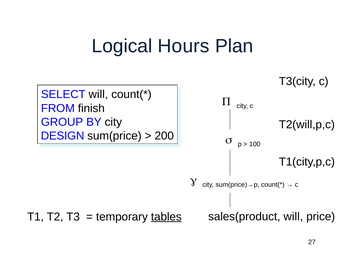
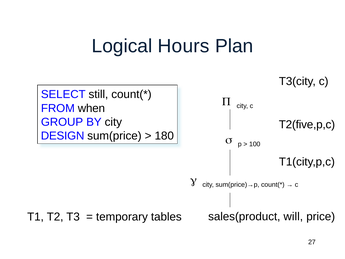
SELECT will: will -> still (98, 94)
finish: finish -> when (91, 108)
T2(will,p,c: T2(will,p,c -> T2(five,p,c (307, 124)
200: 200 -> 180 (164, 136)
tables underline: present -> none (166, 217)
